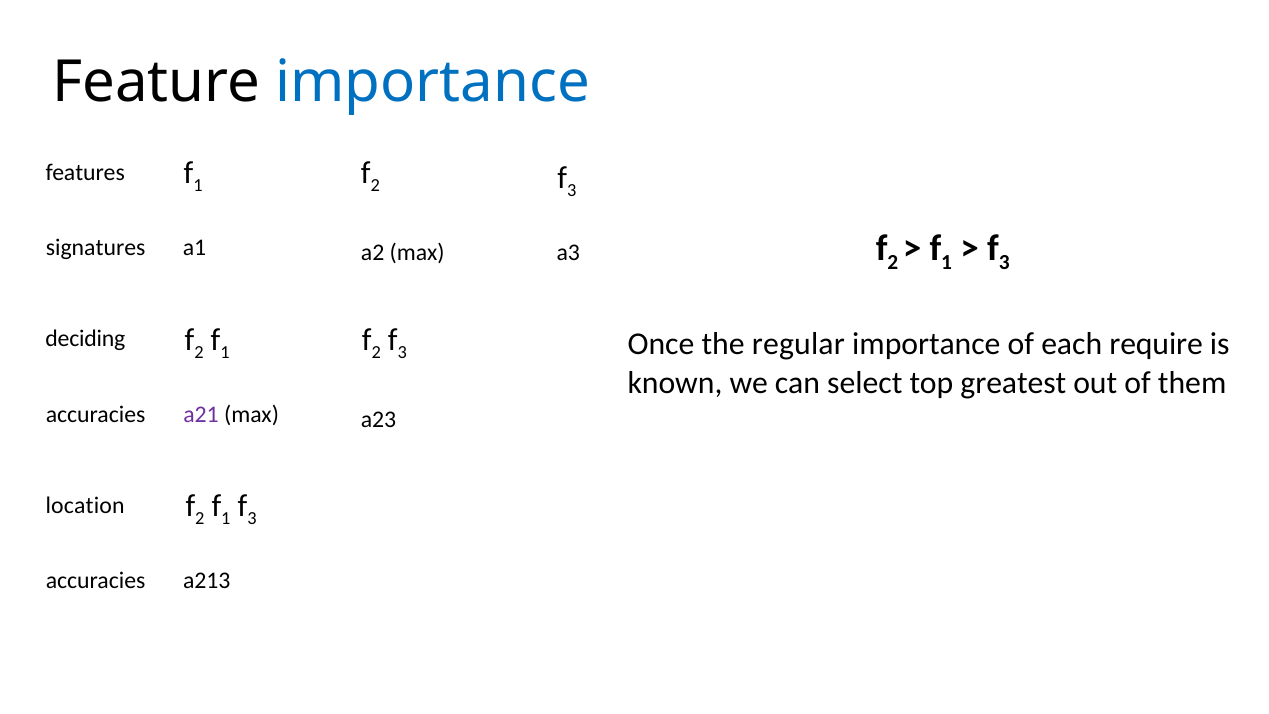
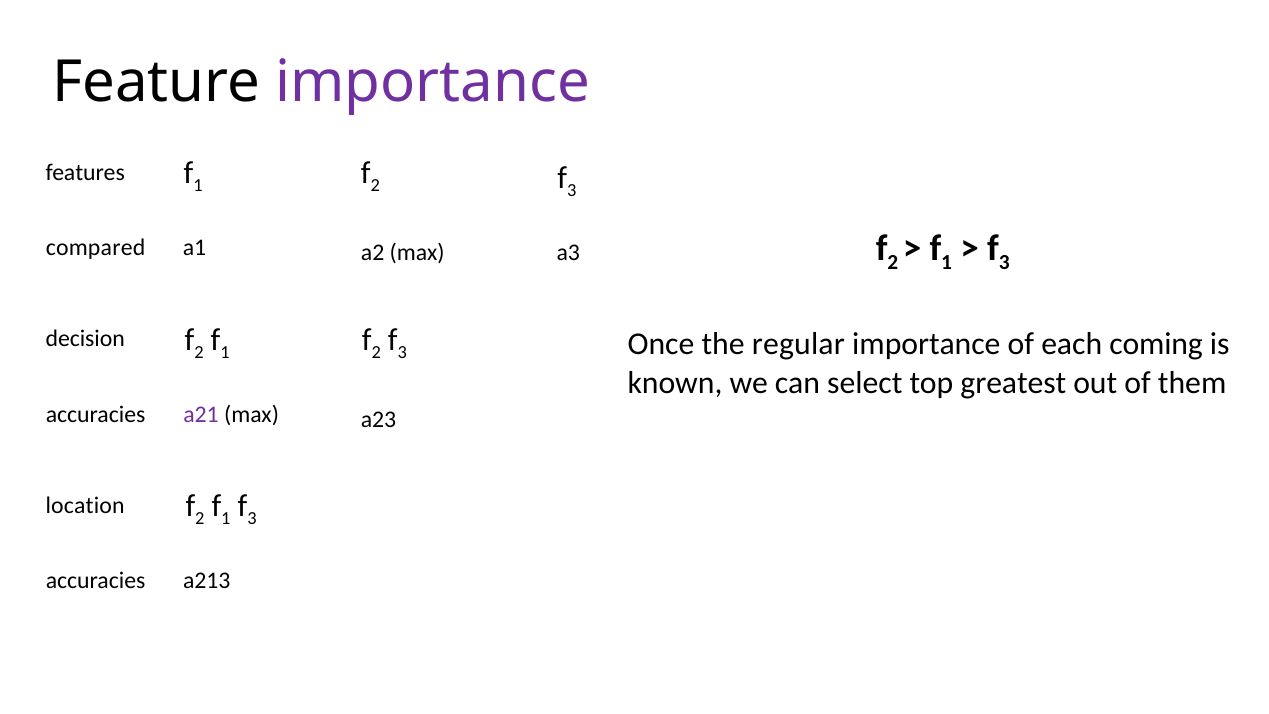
importance colour: blue -> purple (433, 83)
signatures: signatures -> compared (96, 248)
deciding: deciding -> decision (85, 339)
require: require -> coming (1156, 344)
